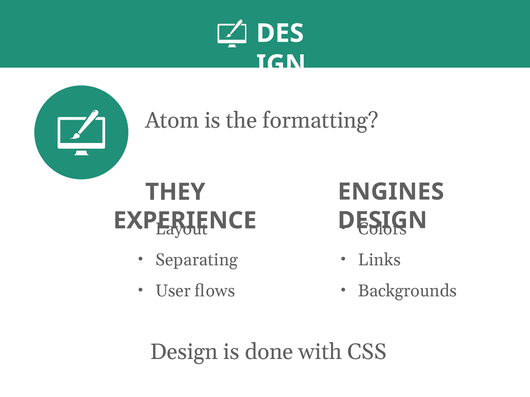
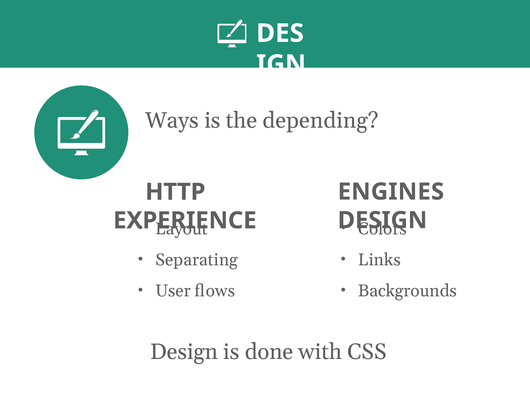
Atom: Atom -> Ways (172, 120)
formatting: formatting -> depending (320, 120)
THEY: THEY -> HTTP (175, 192)
